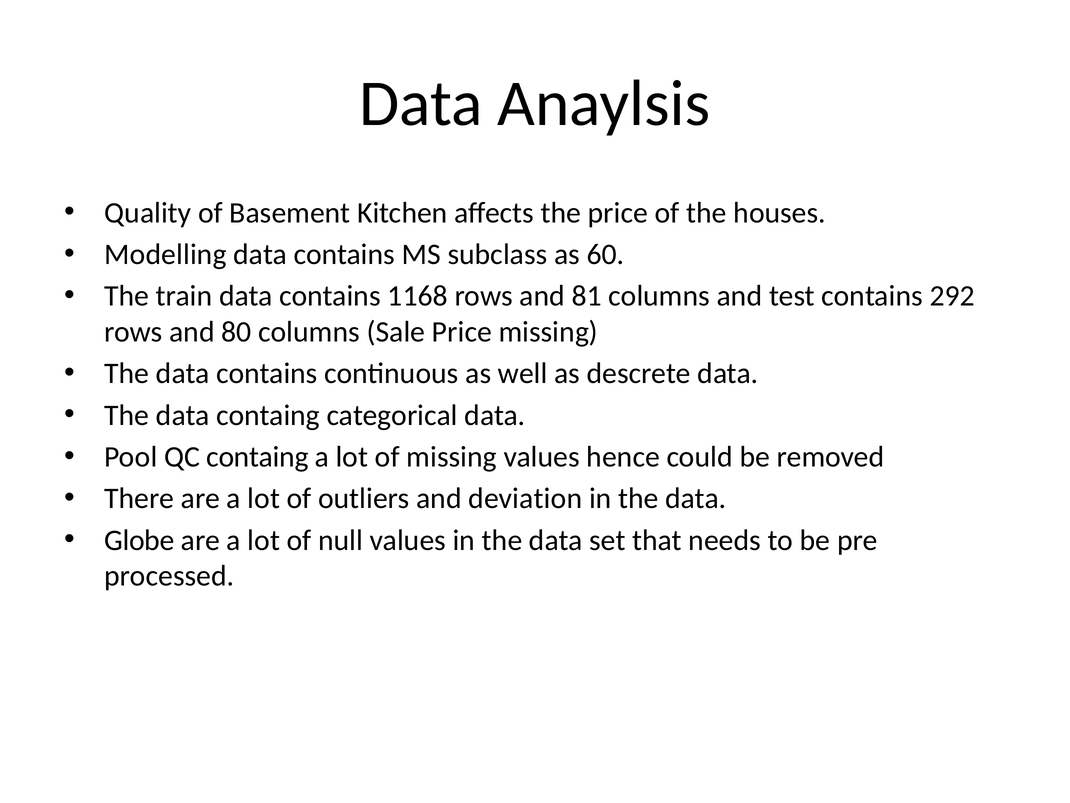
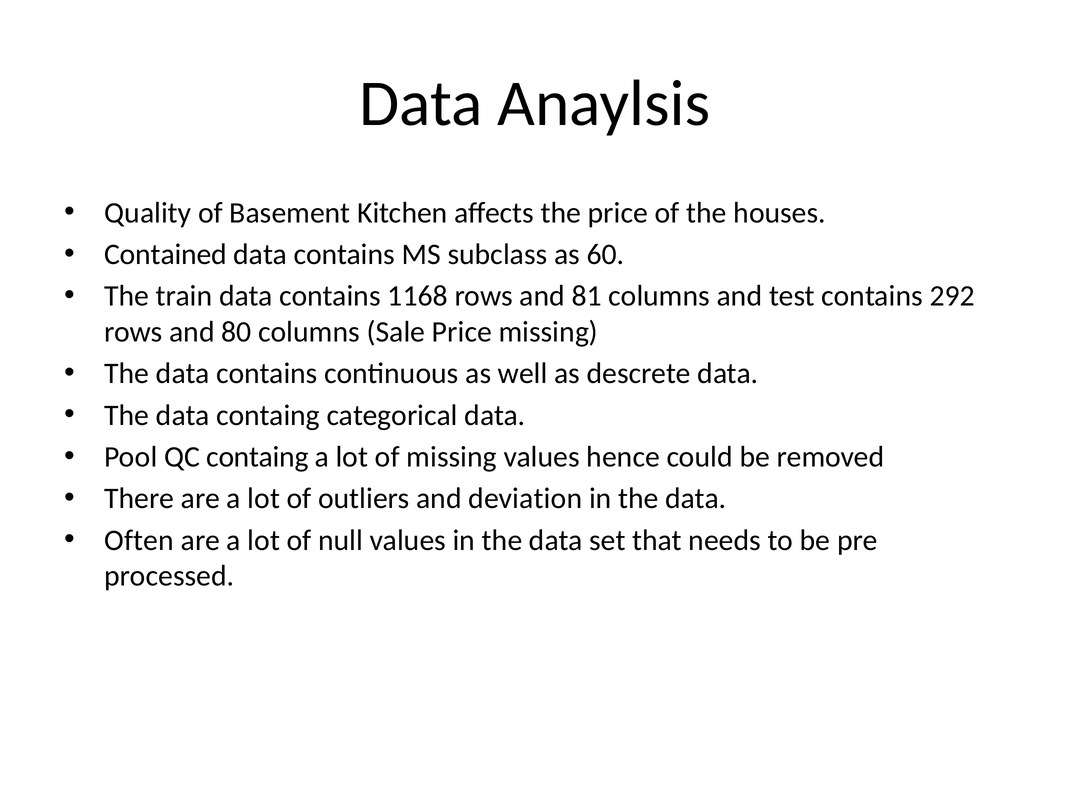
Modelling: Modelling -> Contained (166, 254)
Globe: Globe -> Often (139, 540)
